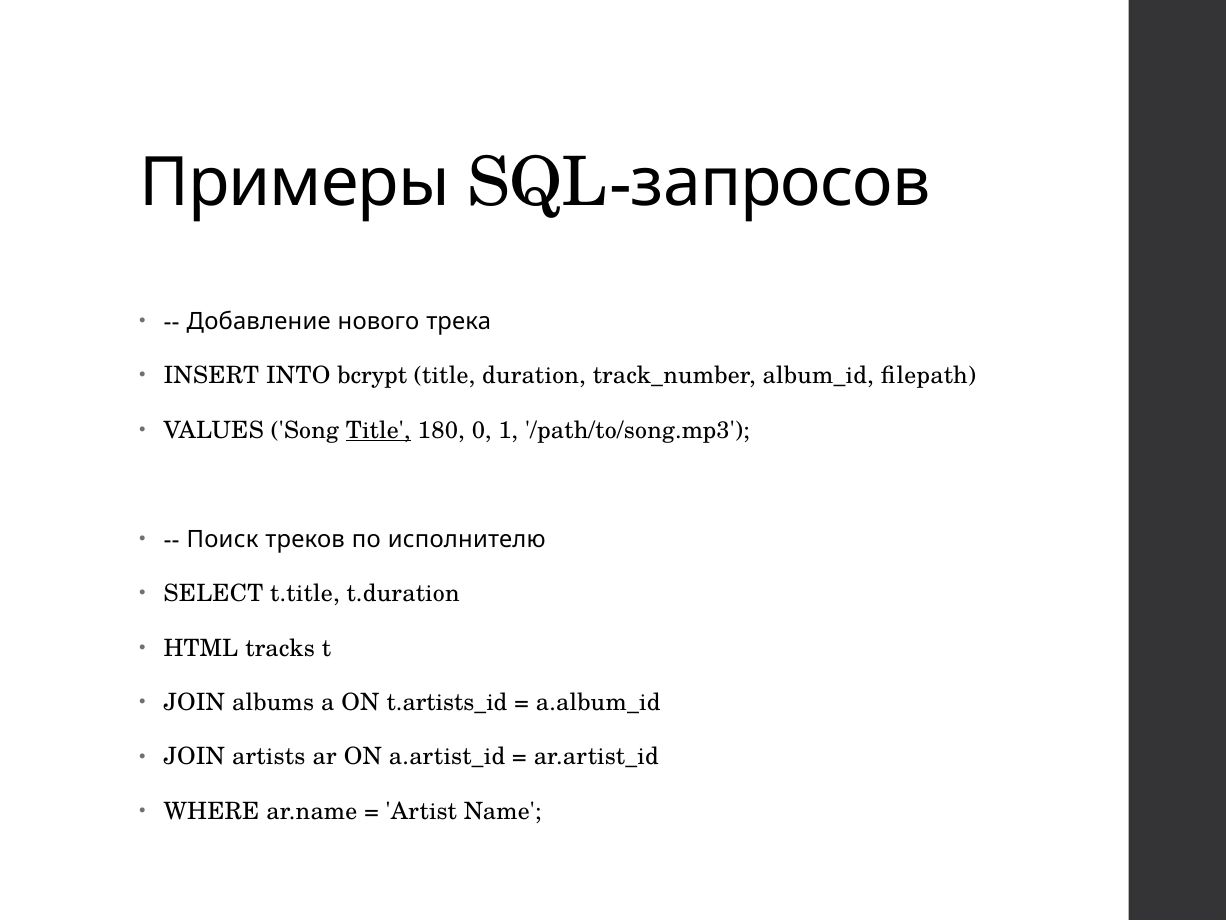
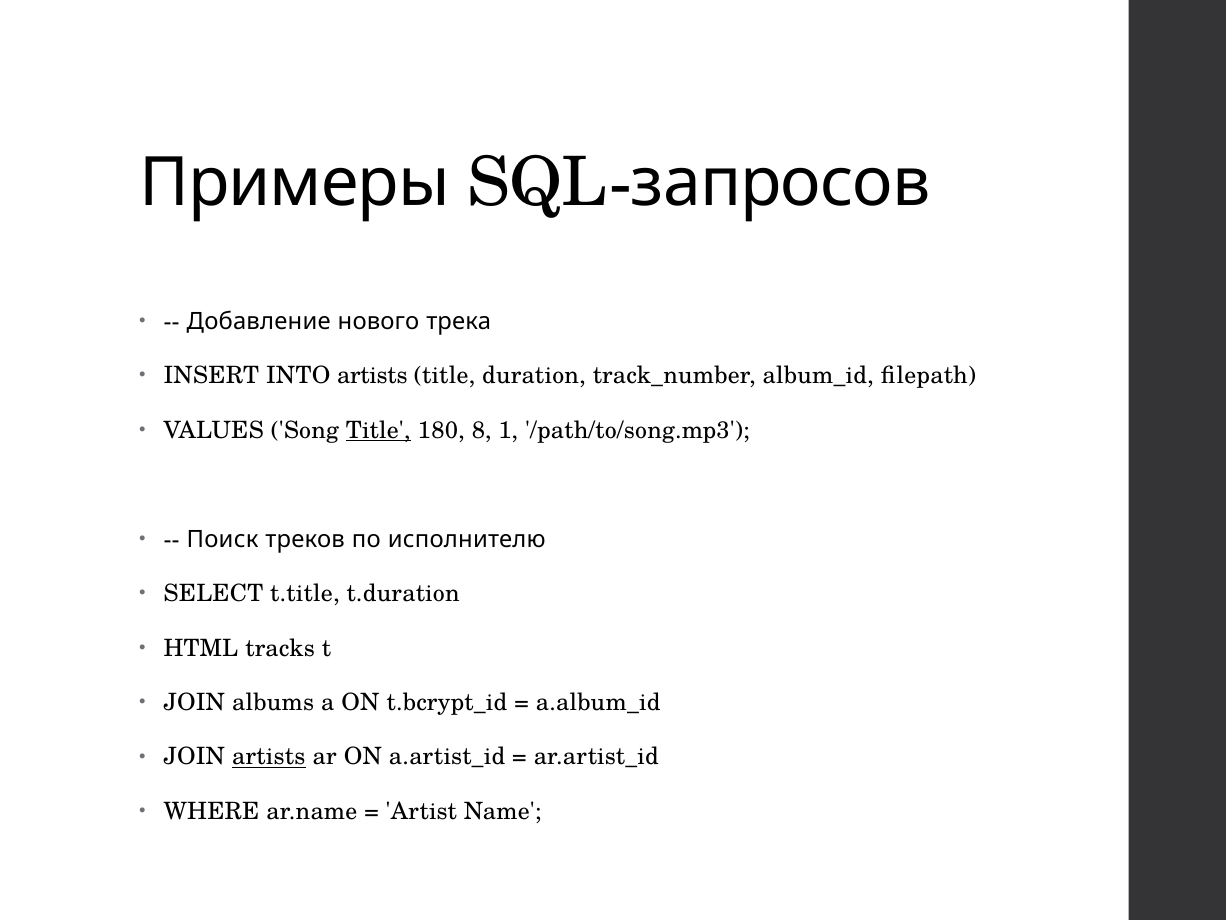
INTO bcrypt: bcrypt -> artists (372, 376)
0: 0 -> 8 (482, 430)
t.artists_id: t.artists_id -> t.bcrypt_id (447, 702)
artists underline: none -> present (269, 757)
